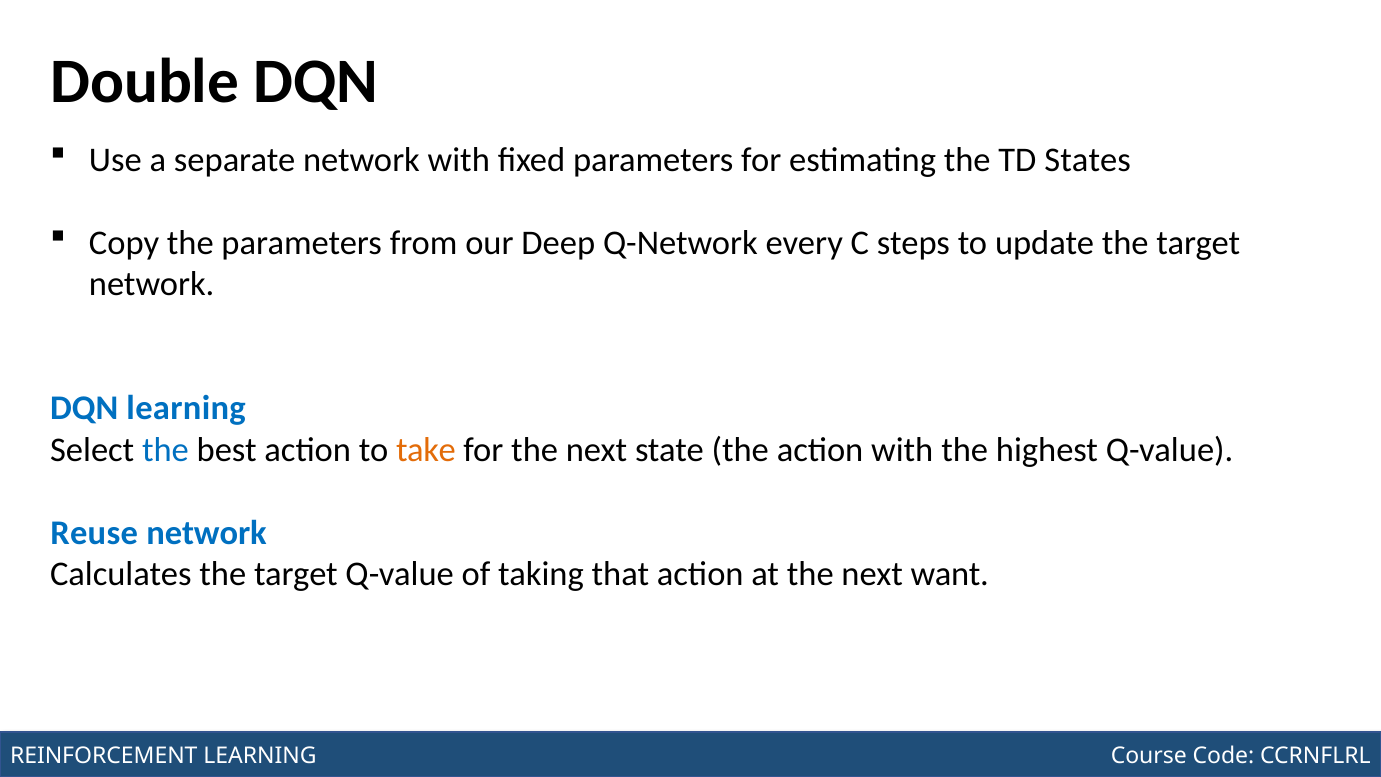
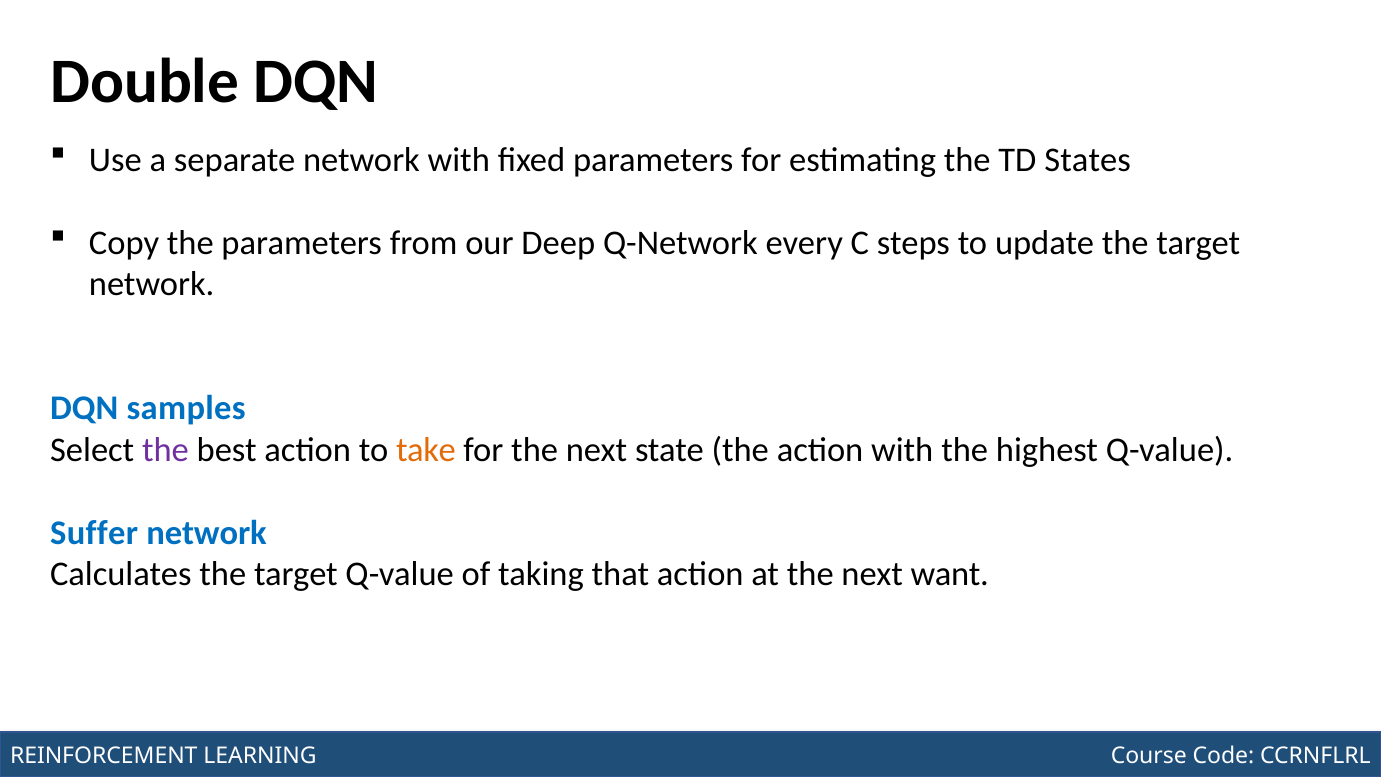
DQN learning: learning -> samples (186, 408)
the colour: blue -> purple (165, 450)
Reuse: Reuse -> Suffer (94, 533)
